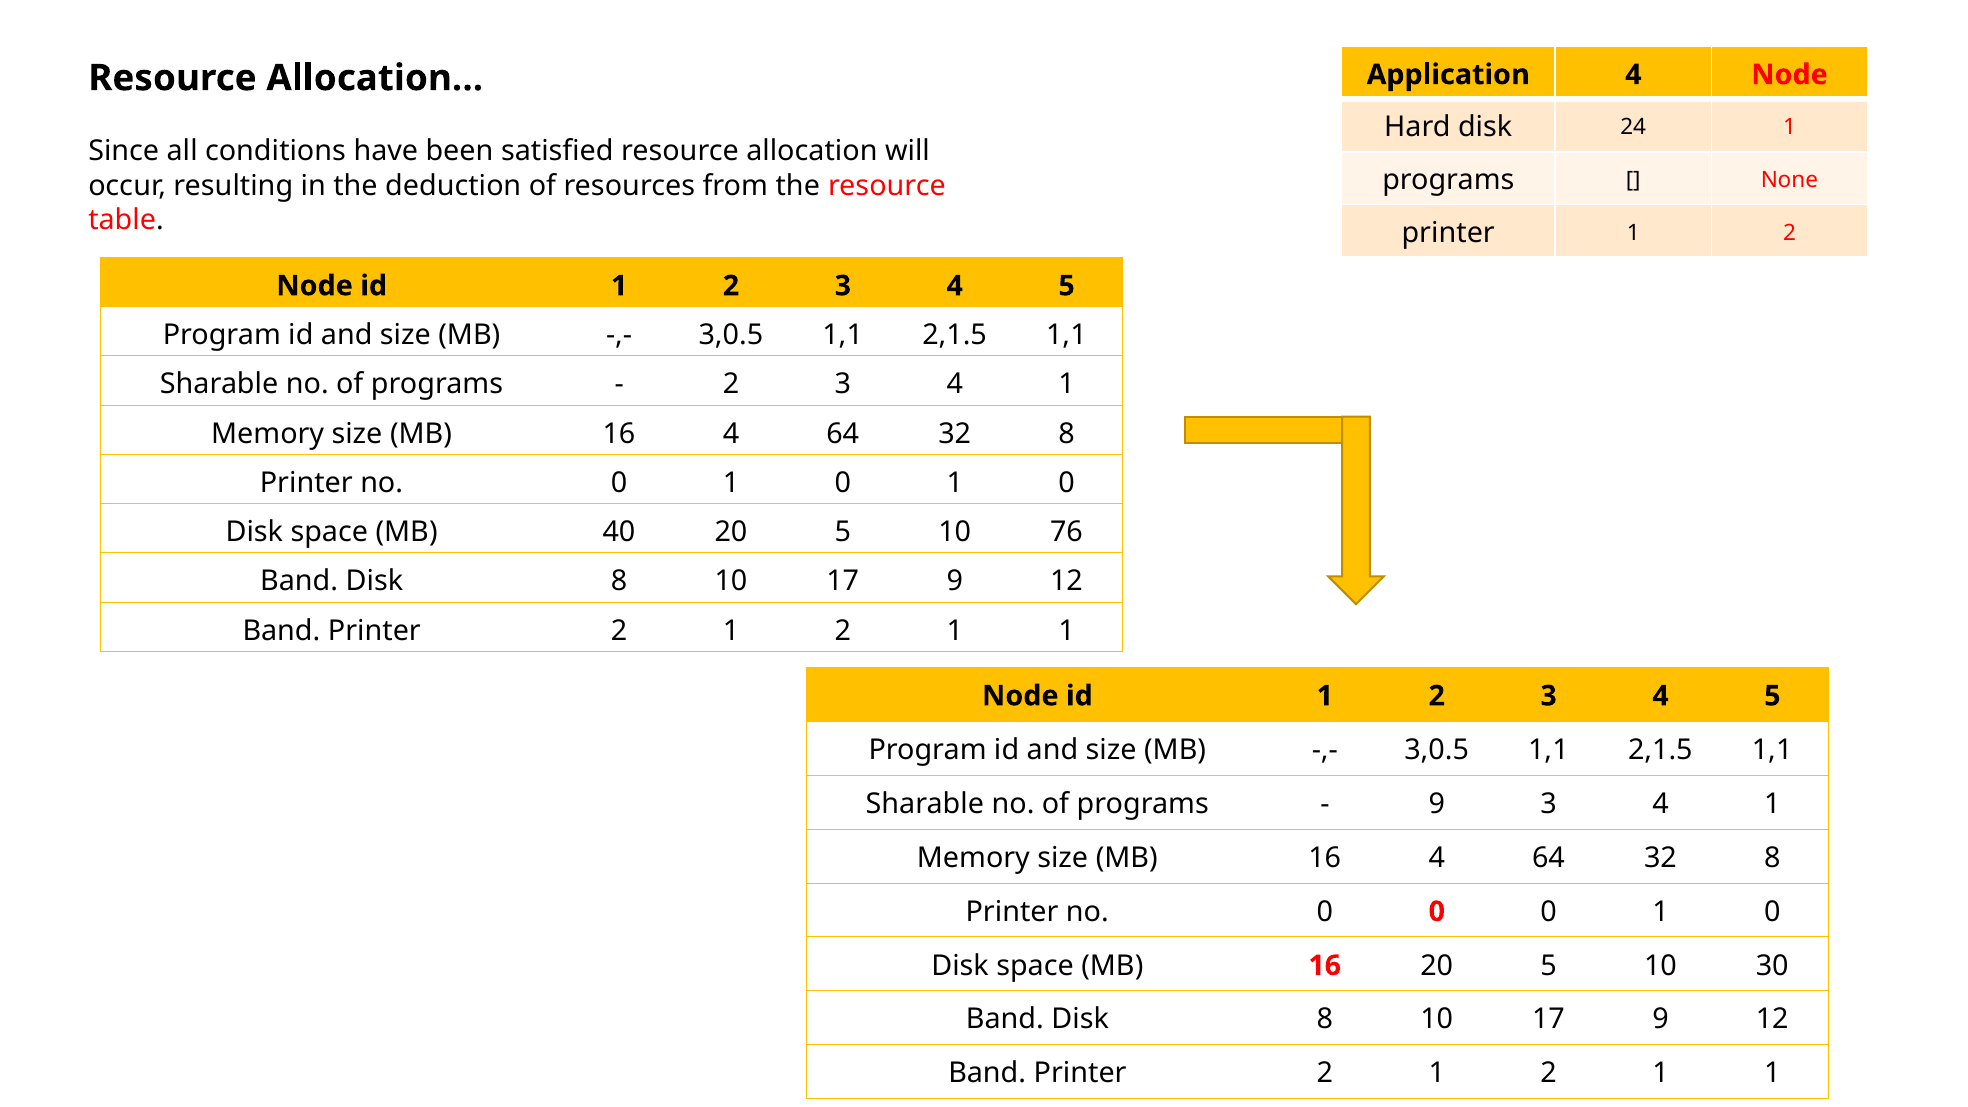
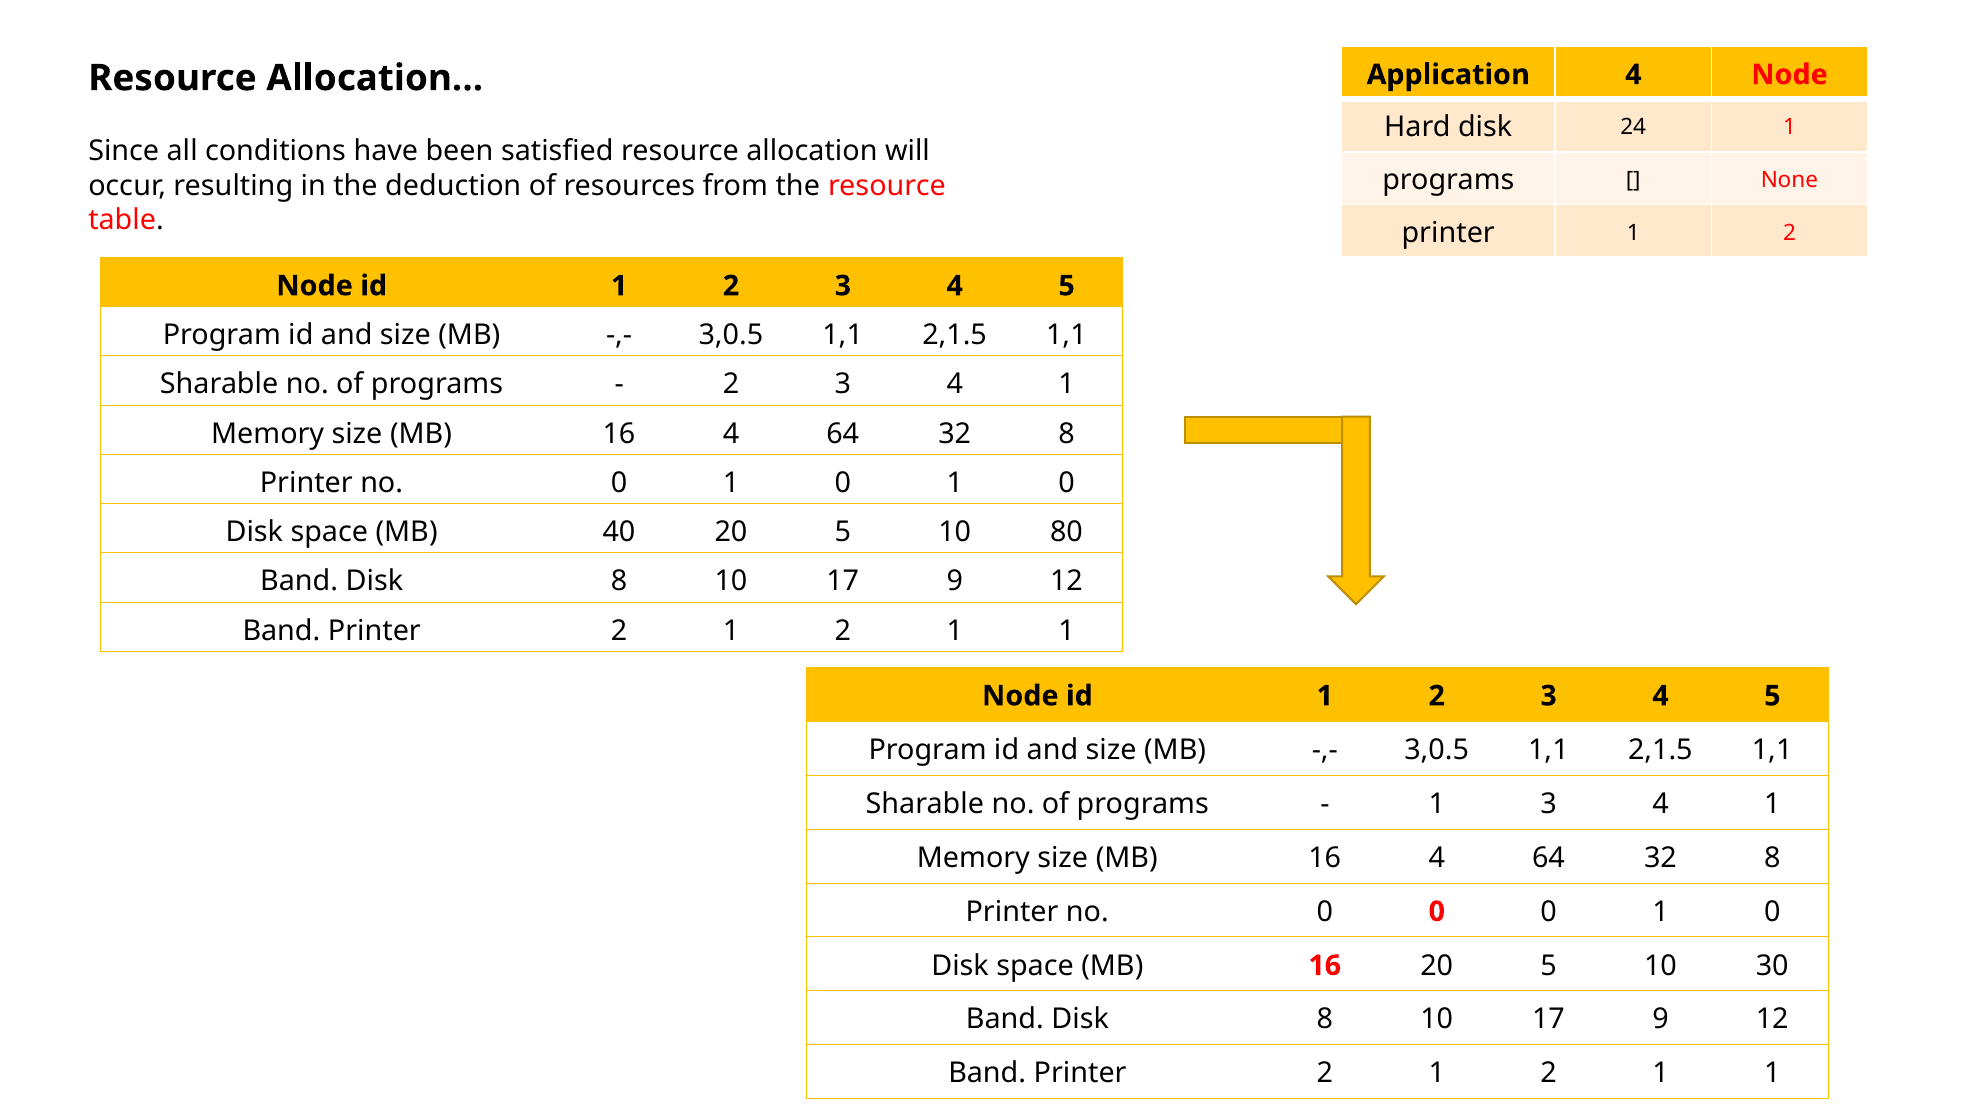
76: 76 -> 80 (1067, 532)
9: 9 -> 1 (1437, 804)
